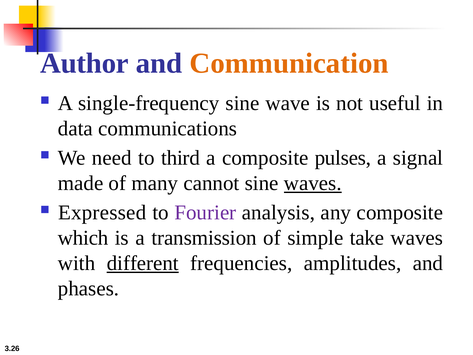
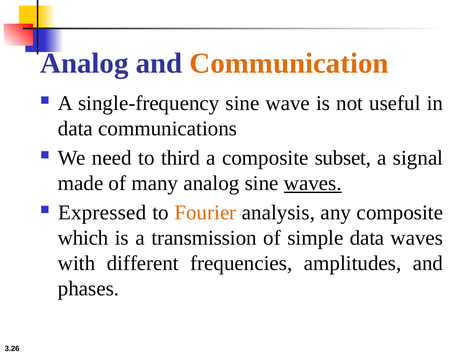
Author: Author -> Analog (84, 63)
pulses: pulses -> subset (343, 158)
many cannot: cannot -> analog (211, 183)
Fourier colour: purple -> orange (205, 213)
simple take: take -> data (367, 238)
different underline: present -> none (143, 263)
